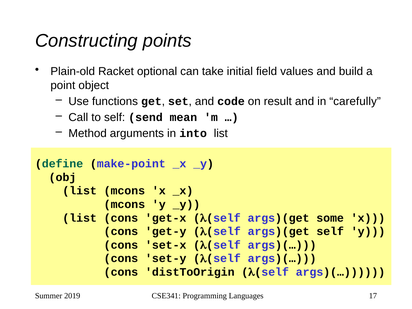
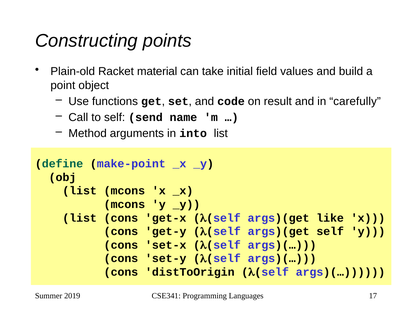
optional: optional -> material (157, 72)
mean: mean -> name (183, 117)
some: some -> like (330, 218)
